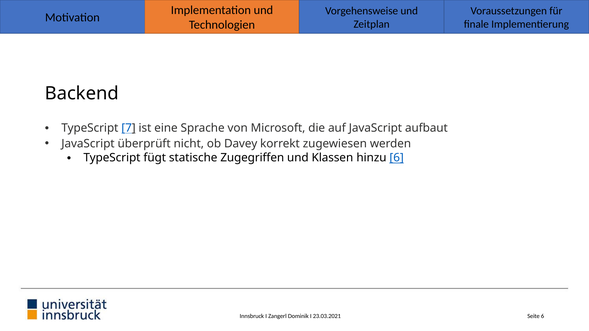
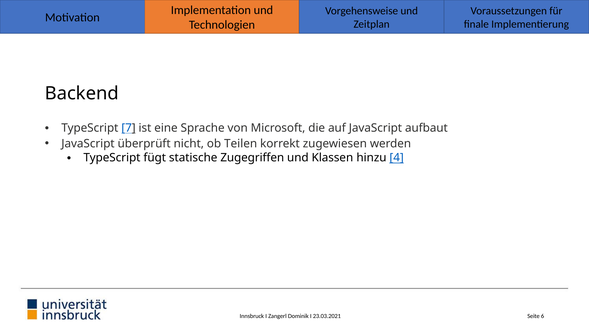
Davey: Davey -> Teilen (241, 144)
hinzu 6: 6 -> 4 (397, 158)
